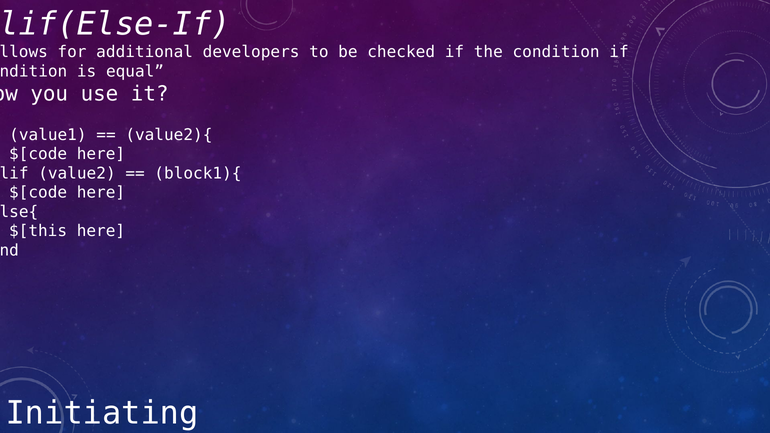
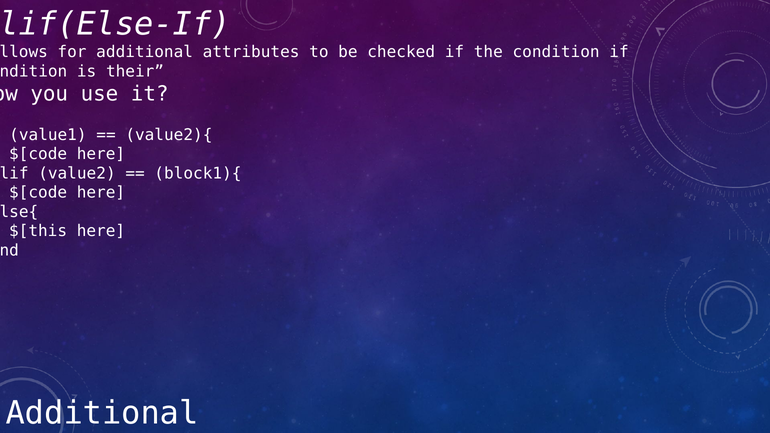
developers: developers -> attributes (251, 52)
equal: equal -> their (135, 71)
Initiating: Initiating -> Additional (102, 413)
